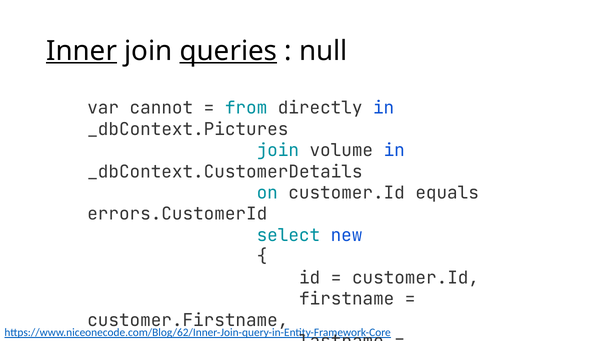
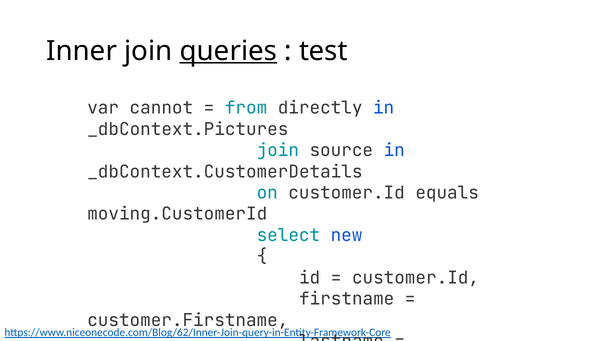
Inner underline: present -> none (82, 51)
null: null -> test (323, 51)
volume: volume -> source (341, 150)
errors.CustomerId: errors.CustomerId -> moving.CustomerId (177, 214)
